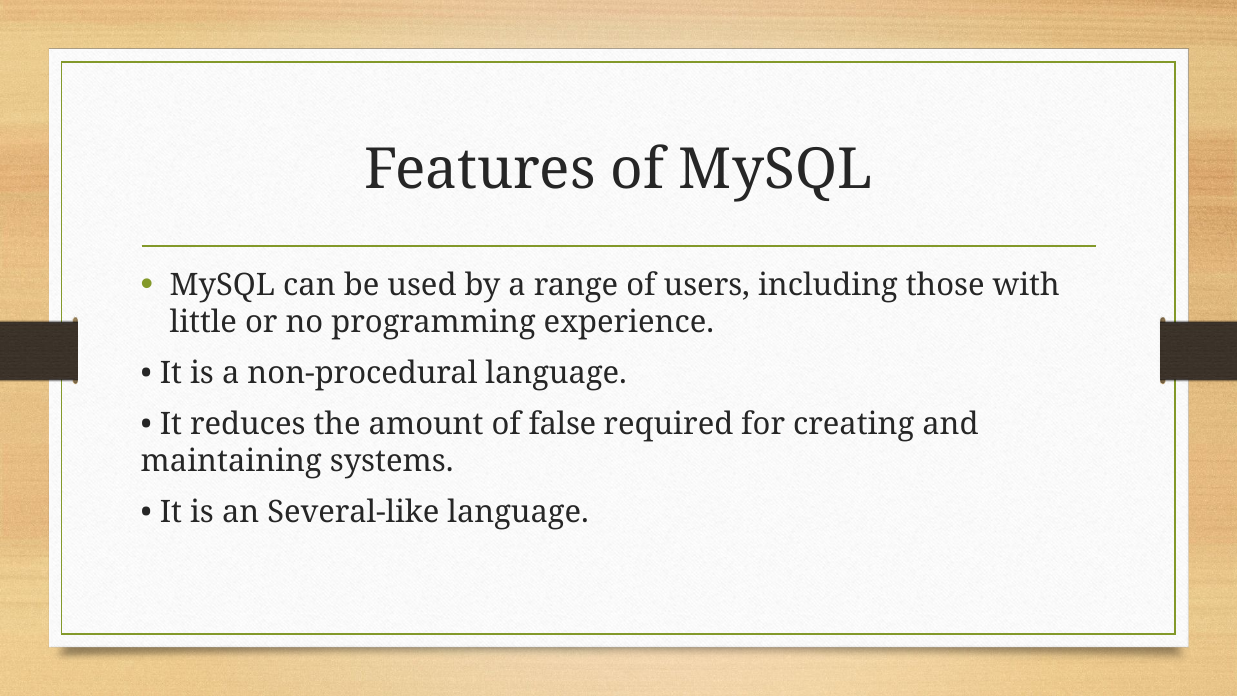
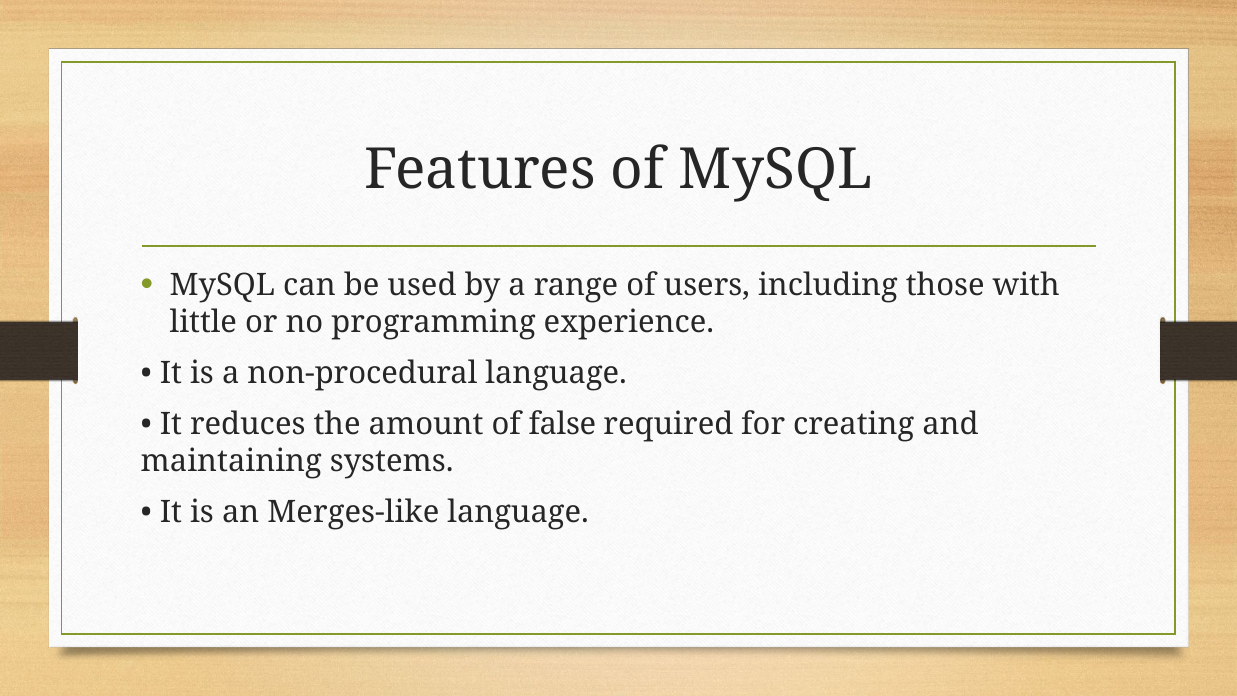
Several-like: Several-like -> Merges-like (353, 512)
